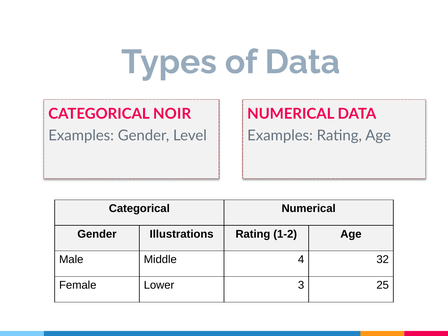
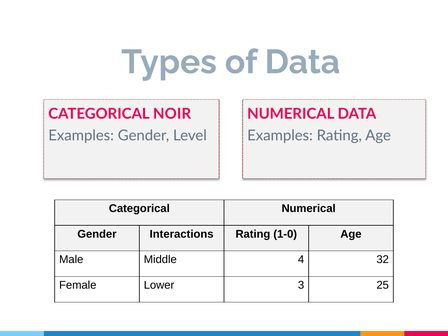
Illustrations: Illustrations -> Interactions (182, 234)
1-2: 1-2 -> 1-0 (285, 234)
